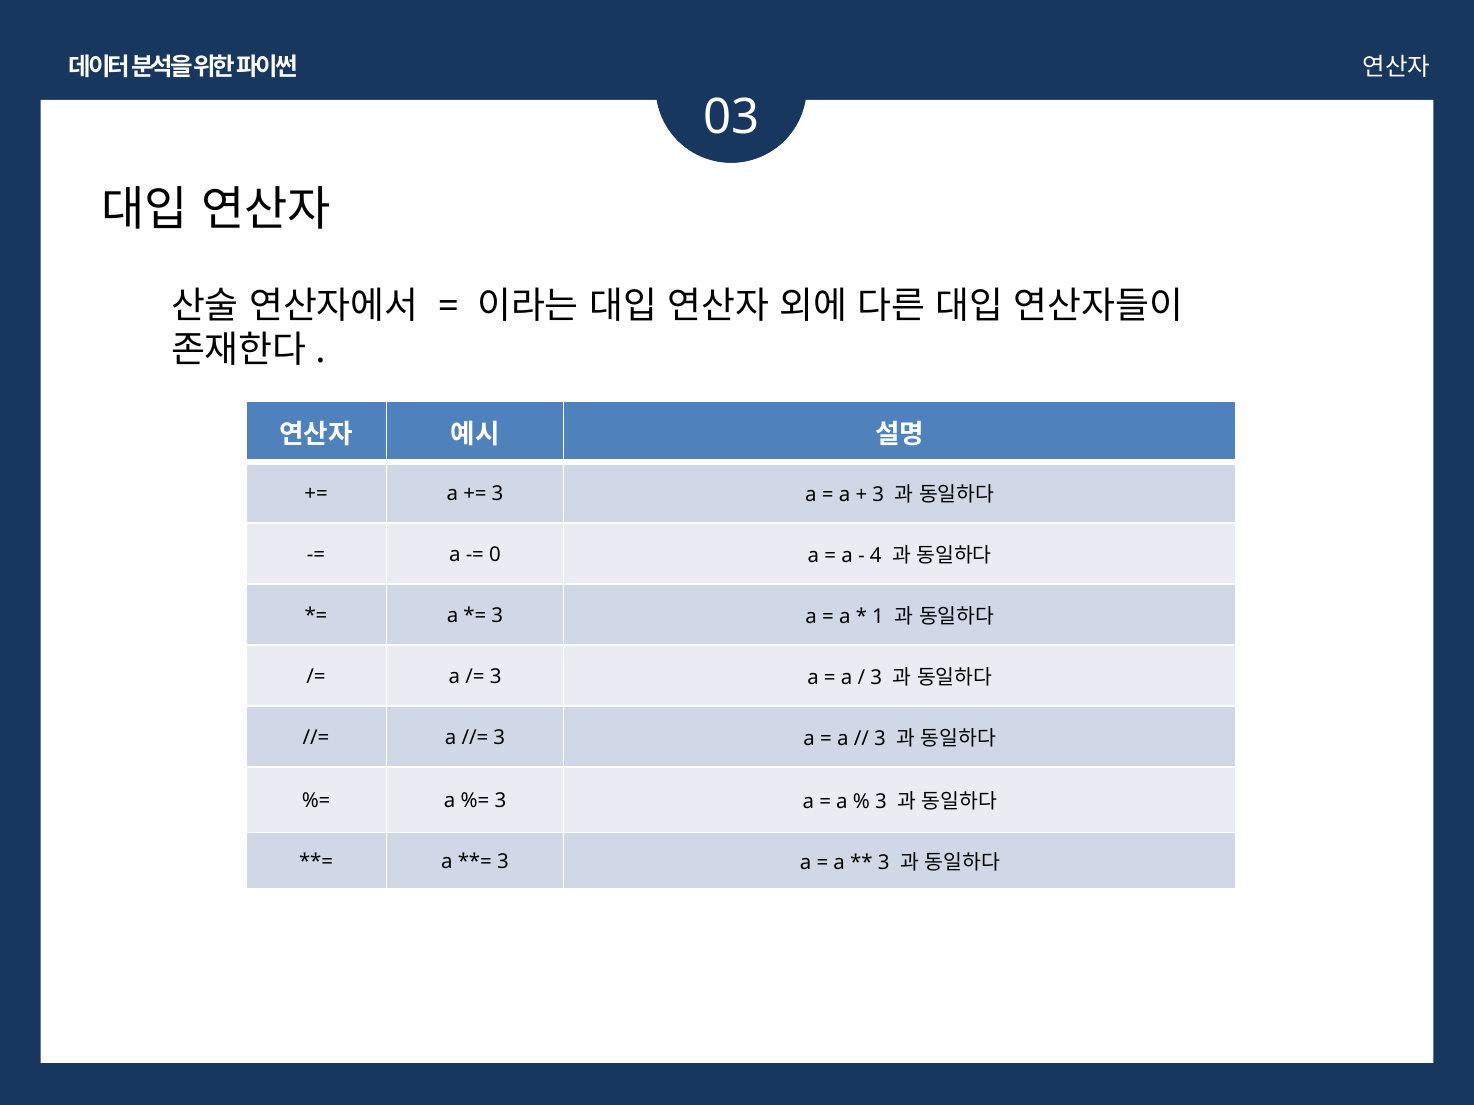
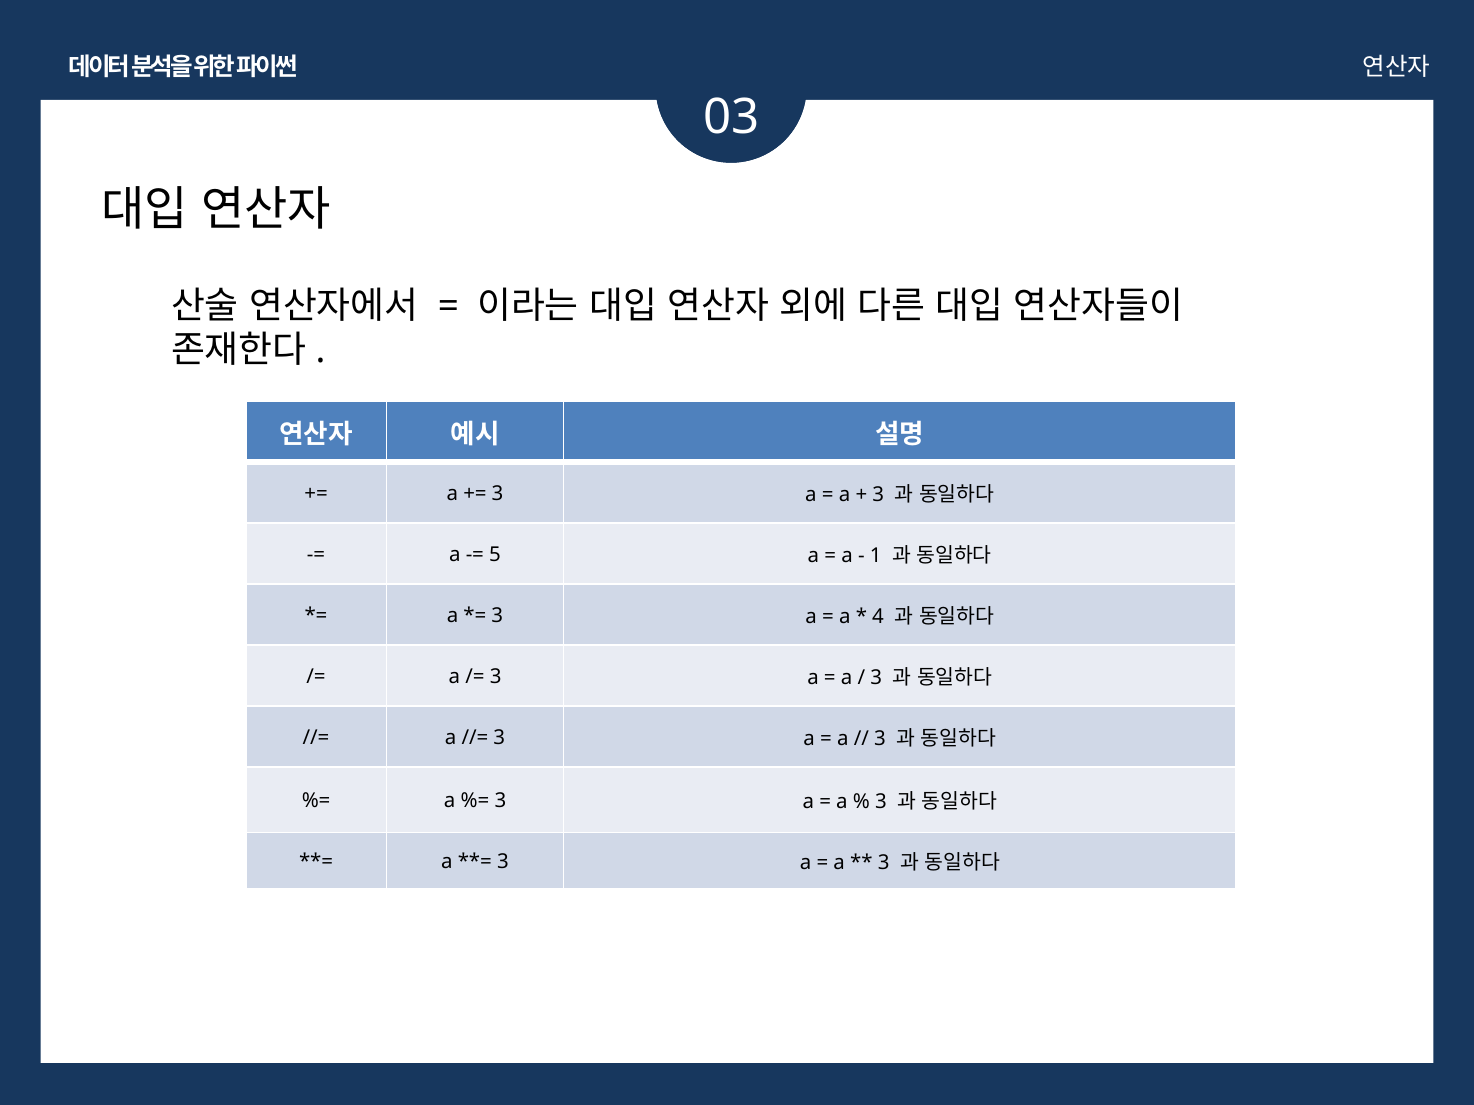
0: 0 -> 5 (495, 555)
4: 4 -> 1 (876, 556)
1: 1 -> 4 (878, 617)
